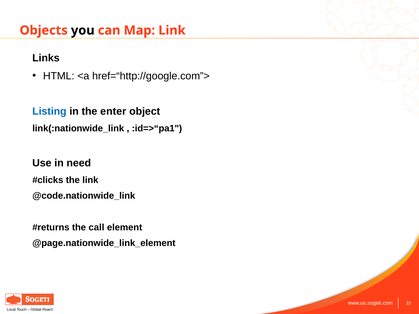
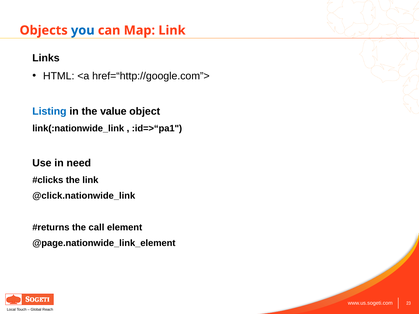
you colour: black -> blue (83, 30)
enter: enter -> value (113, 112)
@code.nationwide_link: @code.nationwide_link -> @click.nationwide_link (84, 196)
